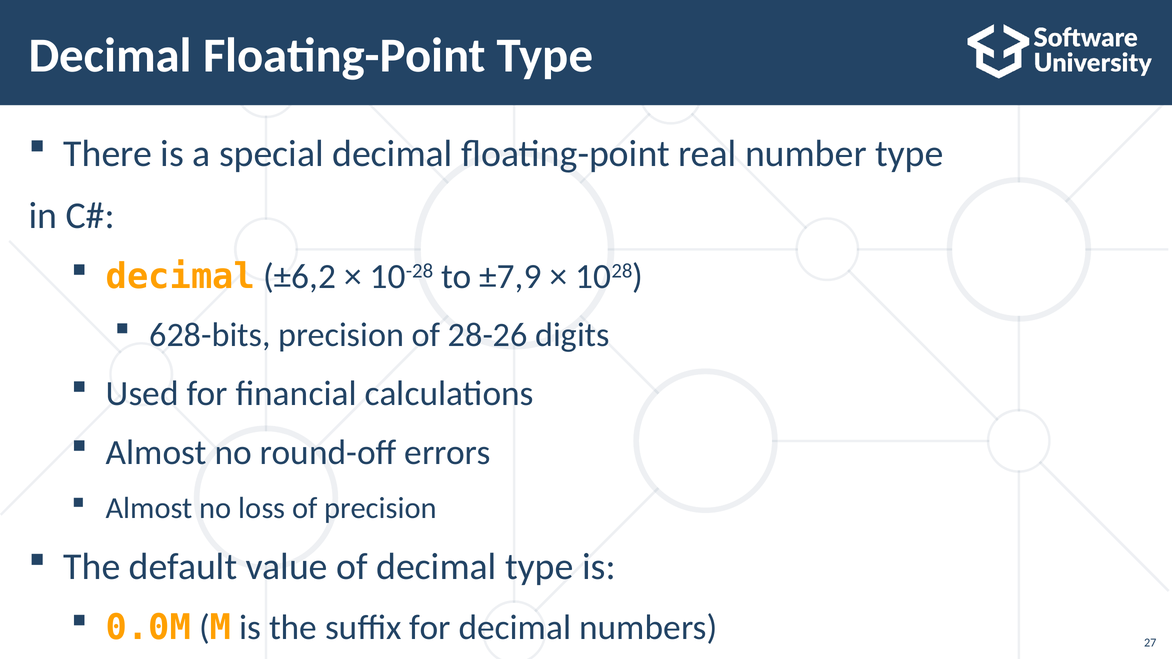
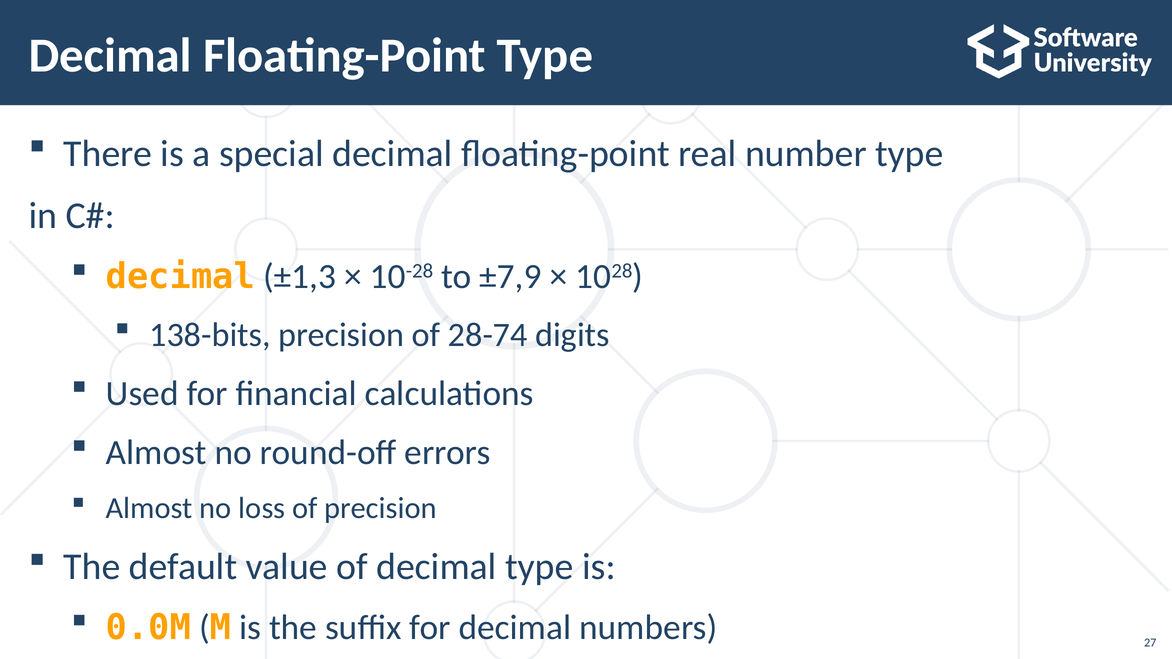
±6,2: ±6,2 -> ±1,3 (300, 277)
628-bits: 628-bits -> 138-bits (210, 335)
28-26: 28-26 -> 28-74 (488, 335)
